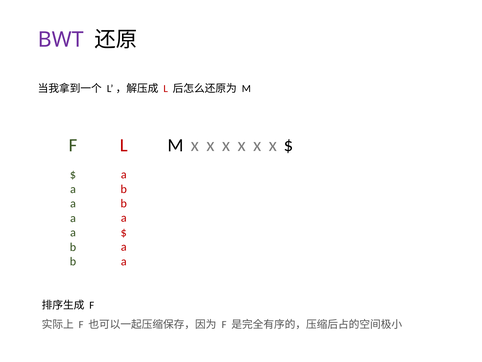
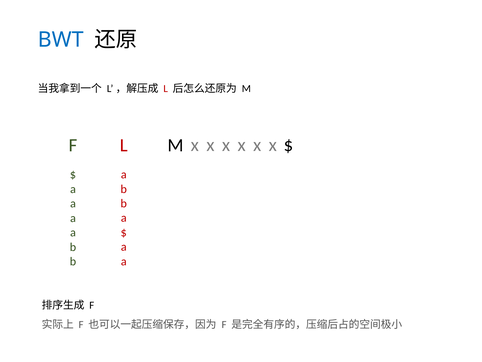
BWT colour: purple -> blue (61, 40)
